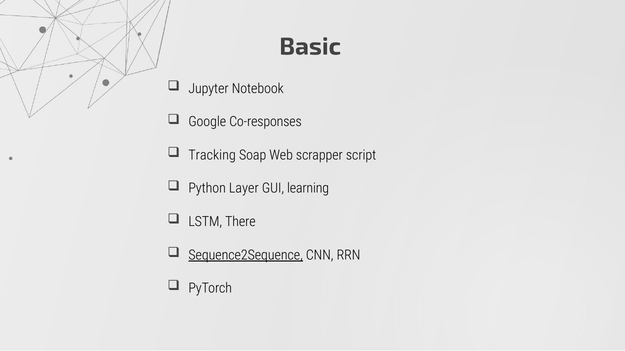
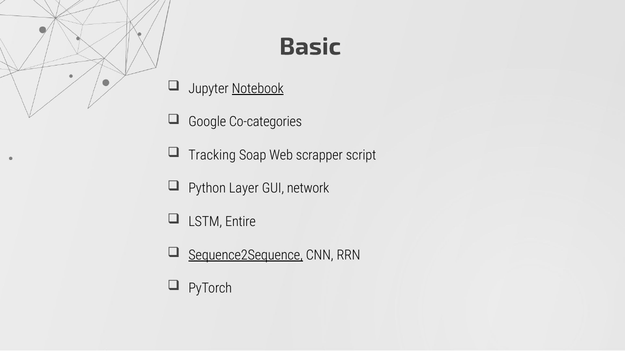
Notebook underline: none -> present (258, 89)
Co-responses: Co-responses -> Co-categories (265, 122)
learning: learning -> network (308, 189)
There: There -> Entire (240, 222)
